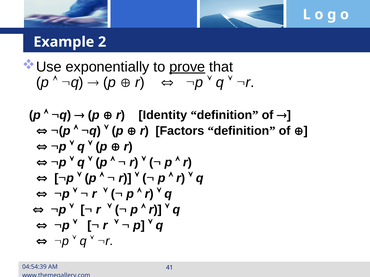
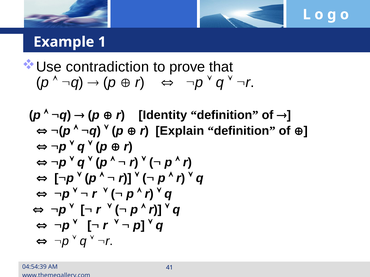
2: 2 -> 1 (102, 42)
exponentially: exponentially -> contradiction (107, 67)
prove underline: present -> none (187, 67)
Factors: Factors -> Explain (180, 131)
